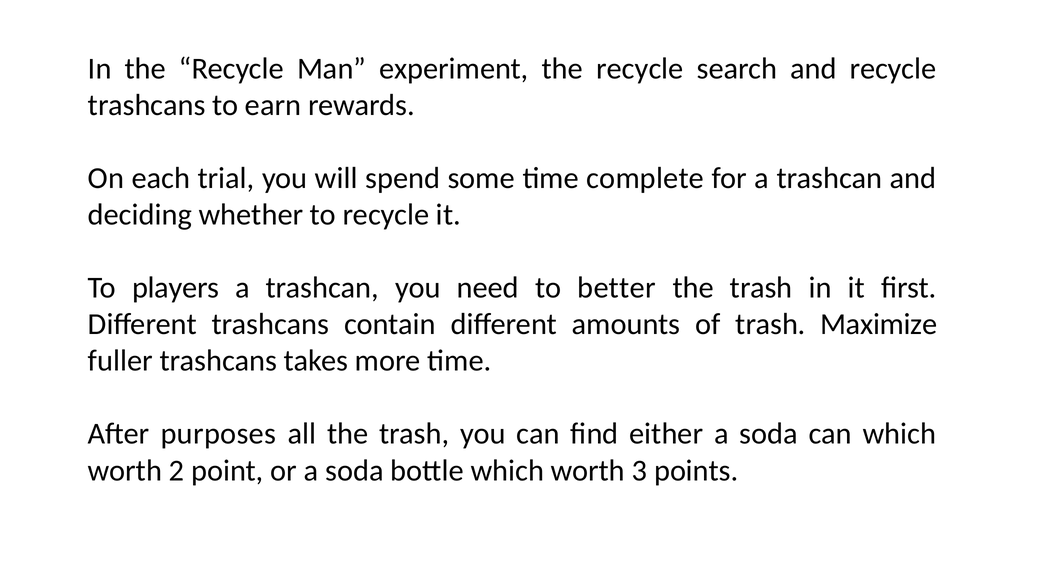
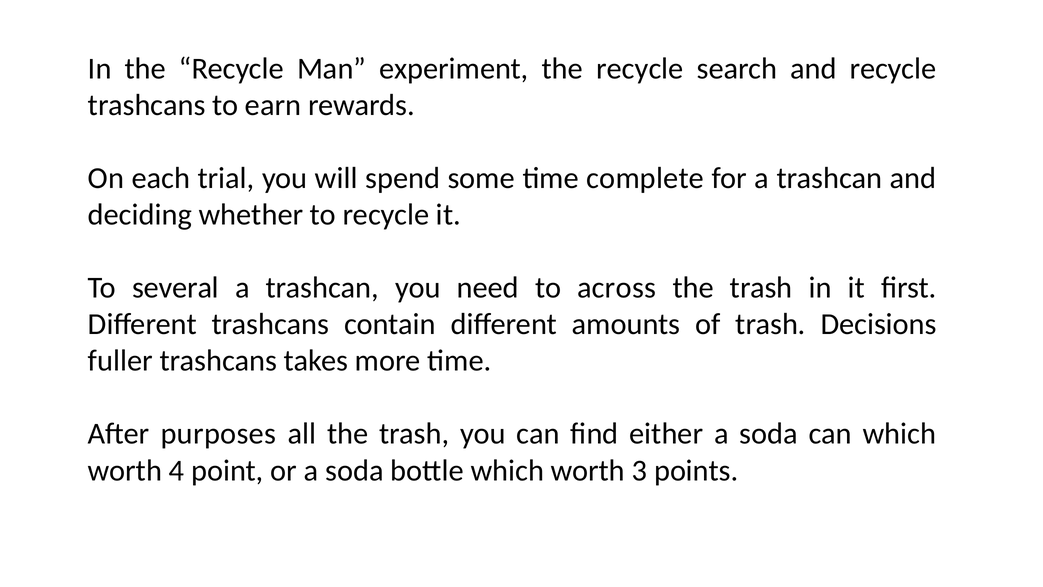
players: players -> several (176, 288)
better: better -> across (617, 288)
Maximize: Maximize -> Decisions (879, 324)
2: 2 -> 4 (177, 470)
